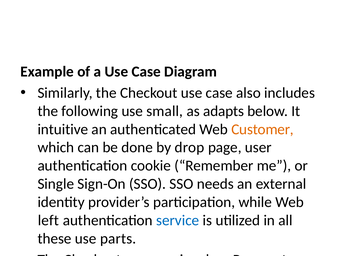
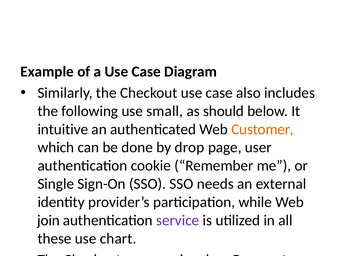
adapts: adapts -> should (224, 111)
left: left -> join (49, 220)
service colour: blue -> purple (178, 220)
parts: parts -> chart (118, 238)
